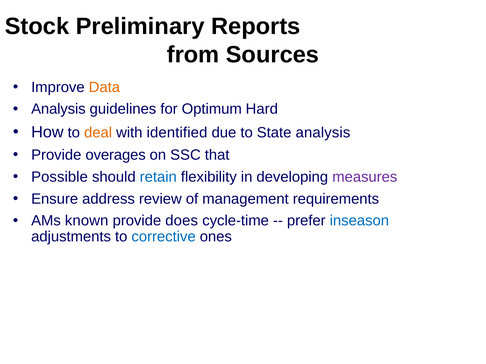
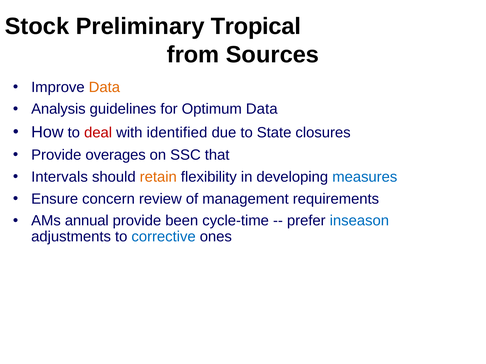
Reports: Reports -> Tropical (256, 26)
Optimum Hard: Hard -> Data (262, 109)
deal colour: orange -> red (98, 133)
State analysis: analysis -> closures (323, 133)
Possible: Possible -> Intervals (60, 177)
retain colour: blue -> orange (158, 177)
measures colour: purple -> blue (365, 177)
address: address -> concern (109, 199)
known: known -> annual (87, 221)
does: does -> been (182, 221)
